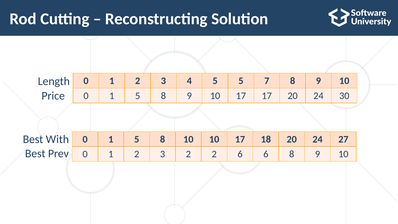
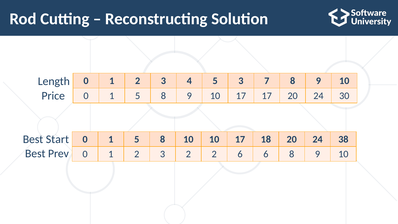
5 5: 5 -> 3 (241, 81)
With: With -> Start (57, 139)
27: 27 -> 38 (343, 139)
